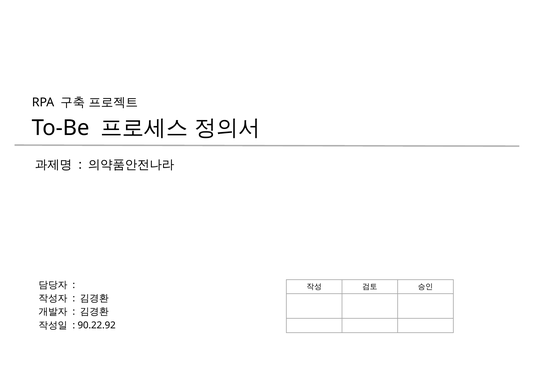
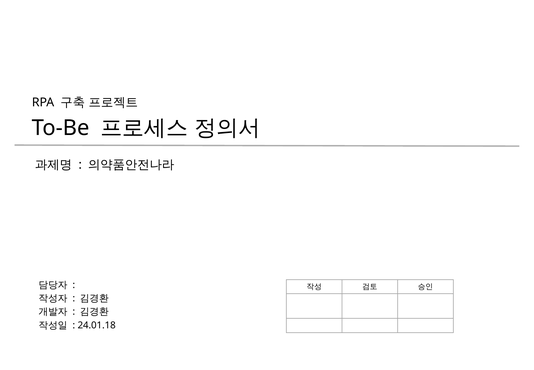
90.22.92: 90.22.92 -> 24.01.18 (97, 325)
